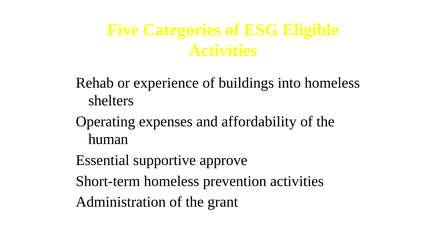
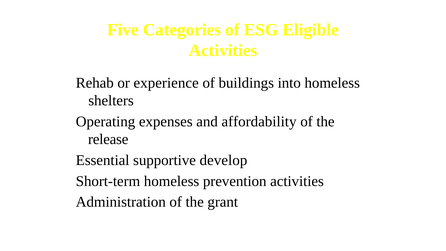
human: human -> release (108, 139)
approve: approve -> develop (223, 160)
